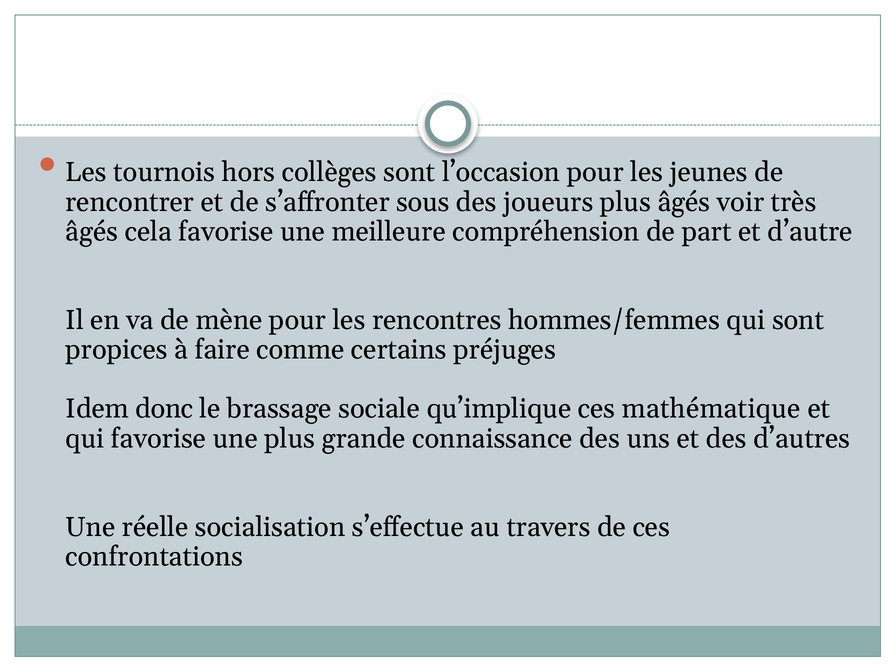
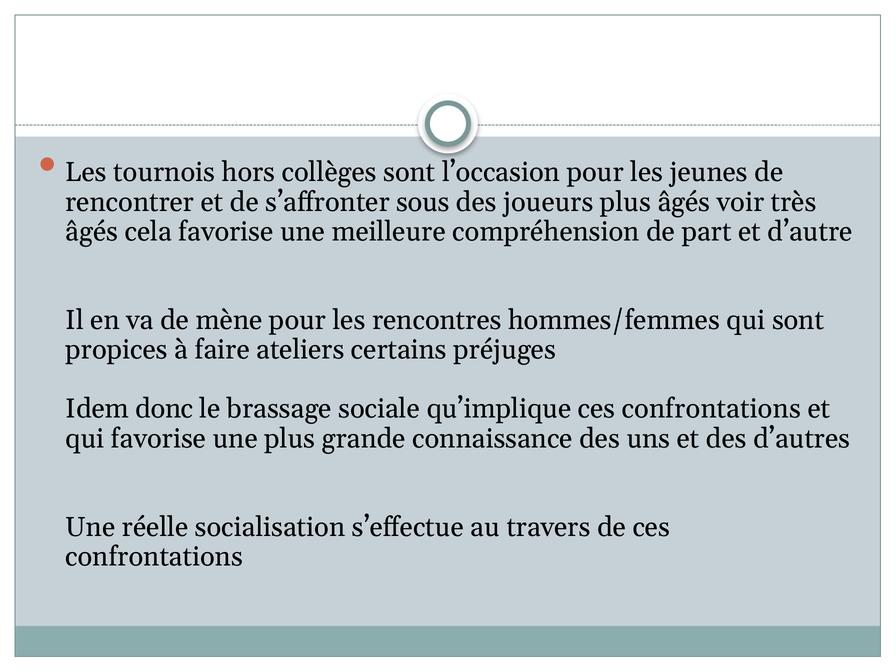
comme: comme -> ateliers (300, 350)
qu’implique ces mathématique: mathématique -> confrontations (711, 409)
